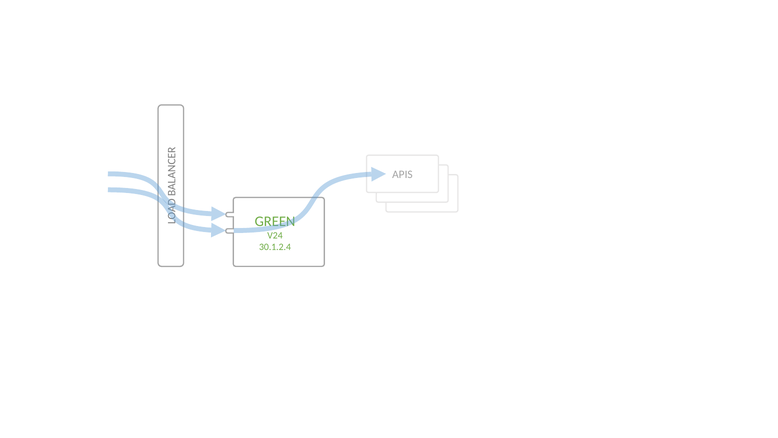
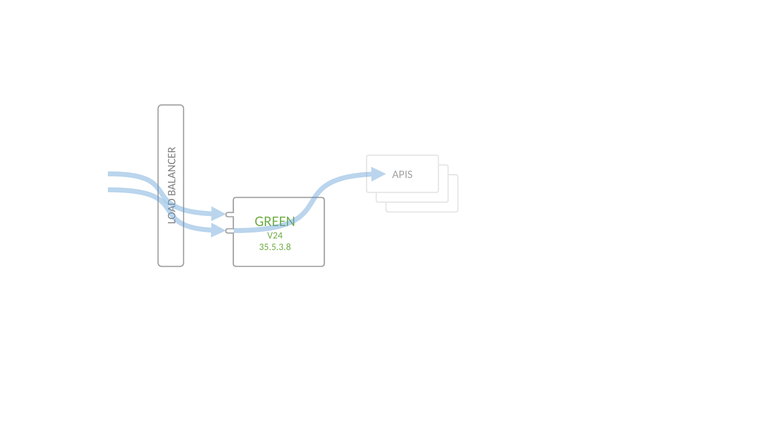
30.1.2.4: 30.1.2.4 -> 35.5.3.8 (275, 247)
